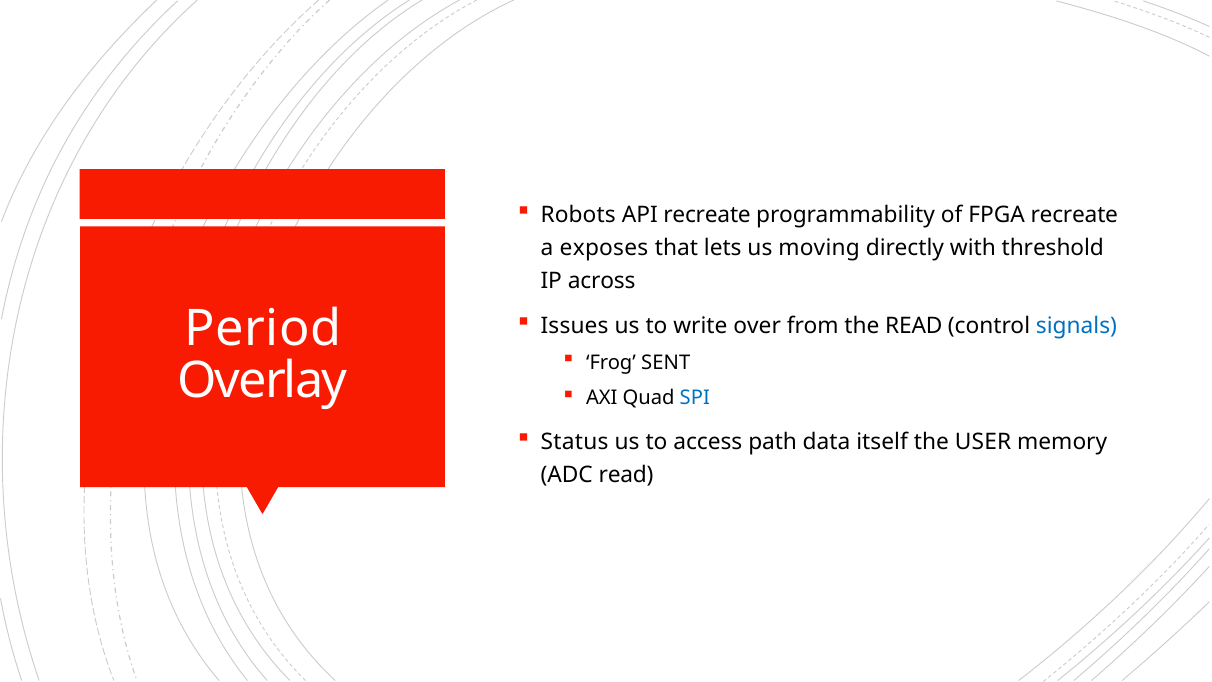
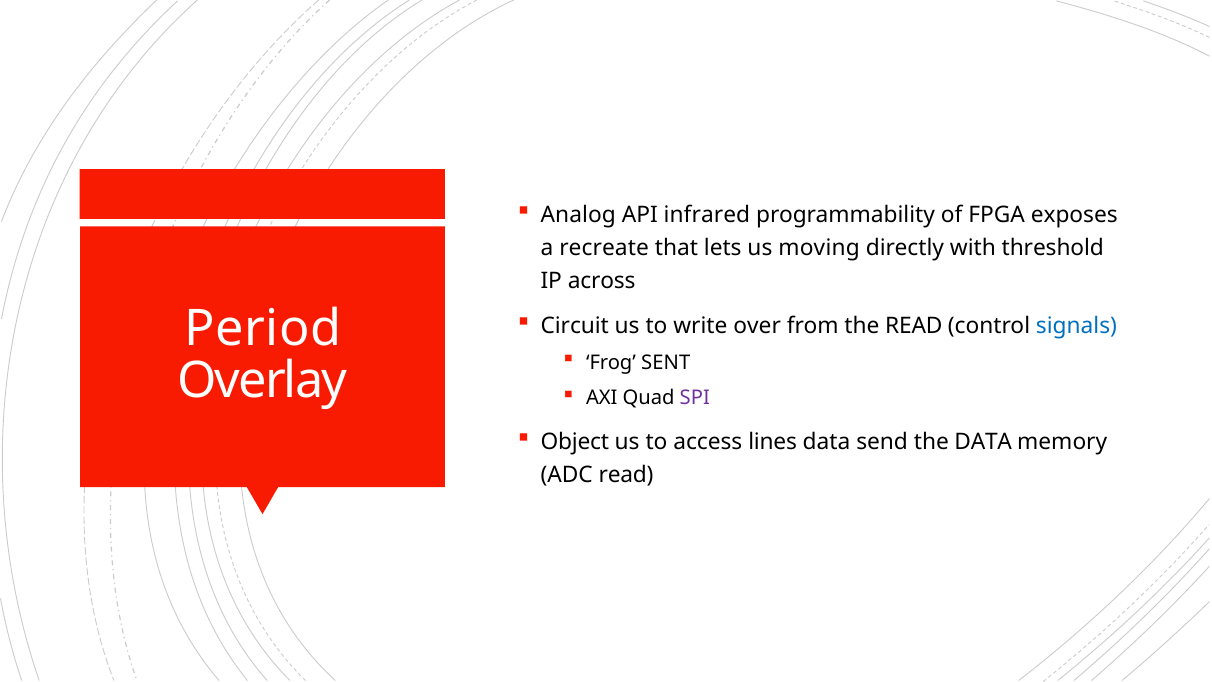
Robots: Robots -> Analog (578, 215)
API recreate: recreate -> infrared (707, 215)
FPGA recreate: recreate -> exposes (1074, 215)
exposes: exposes -> recreate (604, 248)
Issues: Issues -> Circuit (575, 326)
SPI colour: blue -> purple (695, 398)
Status: Status -> Object (575, 442)
path: path -> lines (773, 442)
itself: itself -> send (882, 442)
the USER: USER -> DATA (983, 442)
